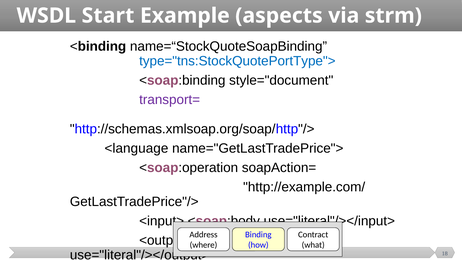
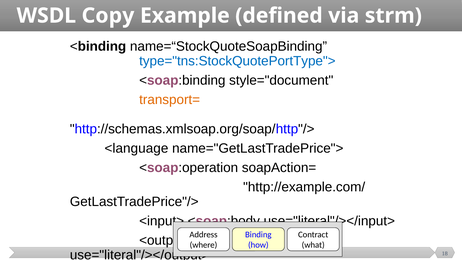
Start: Start -> Copy (108, 16)
aspects: aspects -> defined (279, 16)
transport= colour: purple -> orange (170, 100)
